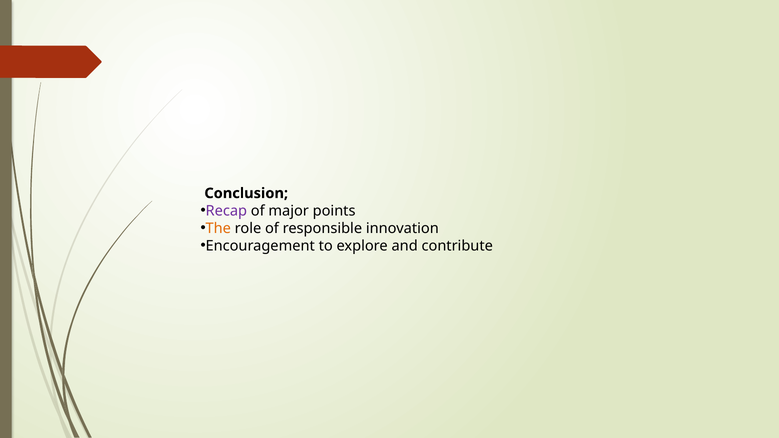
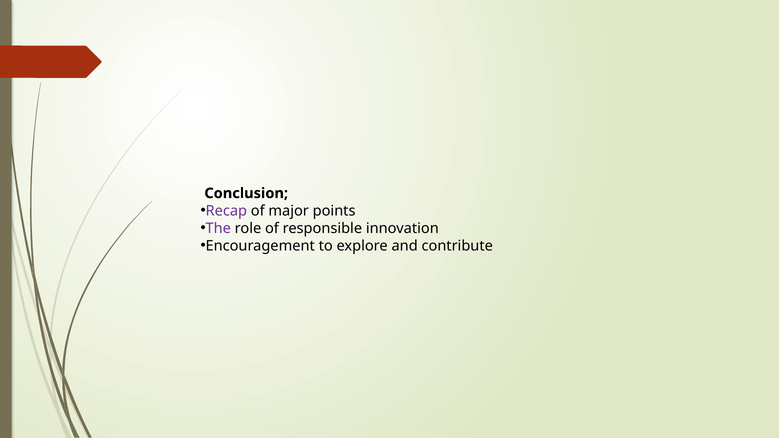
The colour: orange -> purple (218, 228)
